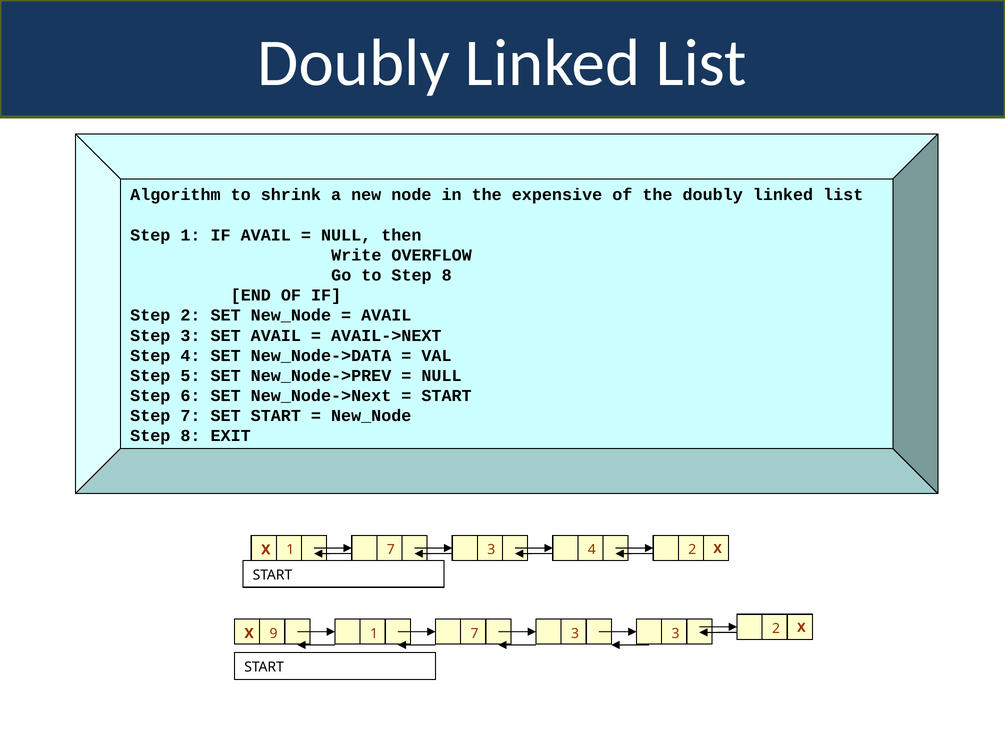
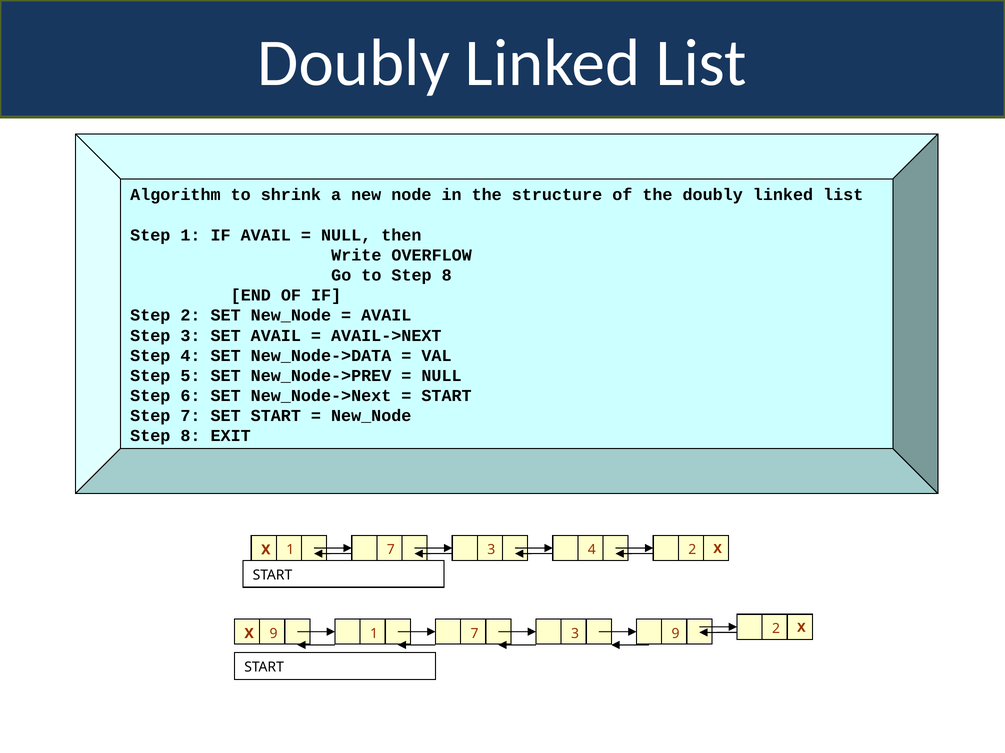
expensive: expensive -> structure (557, 195)
3 3: 3 -> 9 (676, 634)
